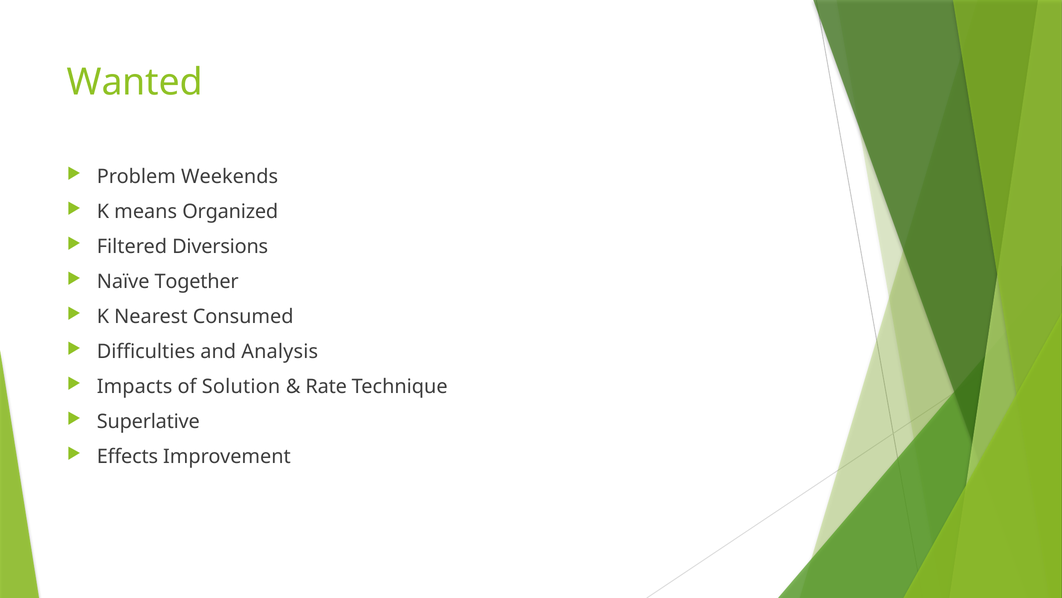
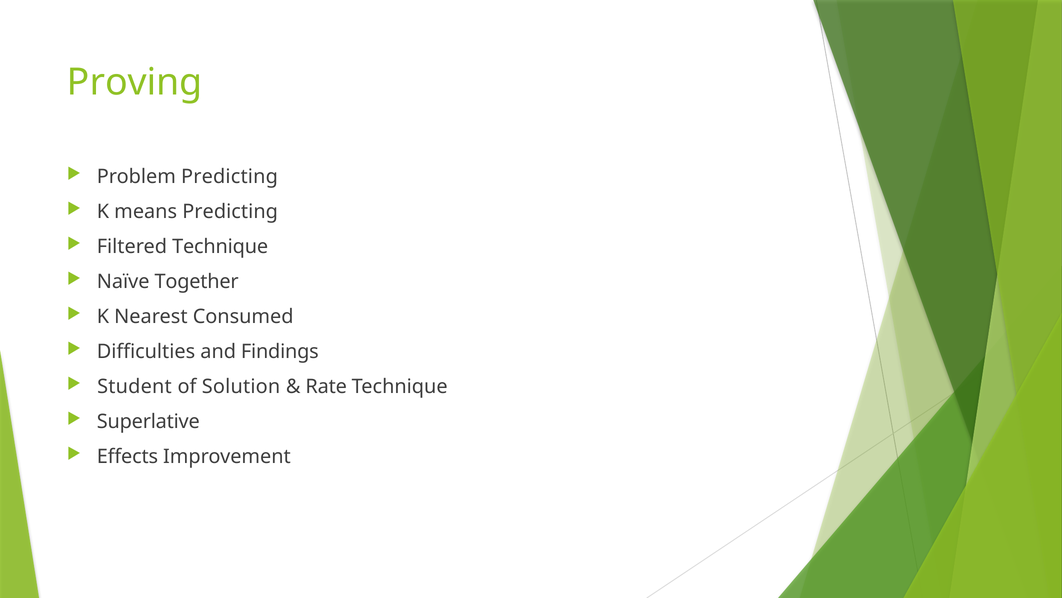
Wanted: Wanted -> Proving (135, 82)
Problem Weekends: Weekends -> Predicting (229, 177)
means Organized: Organized -> Predicting (230, 212)
Filtered Diversions: Diversions -> Technique (220, 247)
Analysis: Analysis -> Findings (280, 351)
Impacts: Impacts -> Student (135, 386)
